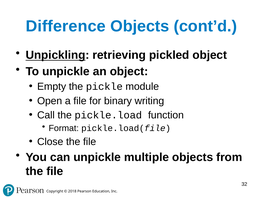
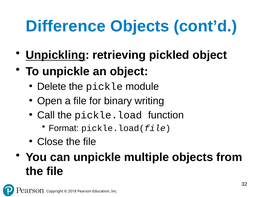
Empty: Empty -> Delete (52, 87)
